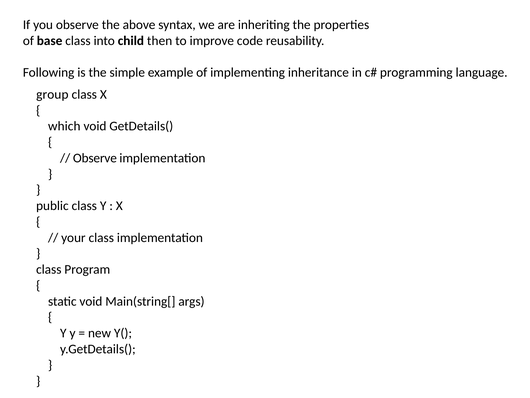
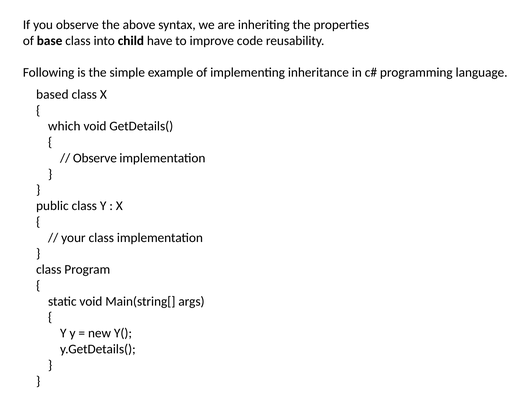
then: then -> have (160, 41)
group: group -> based (52, 94)
